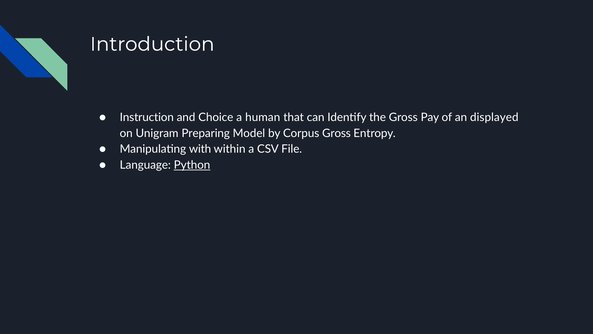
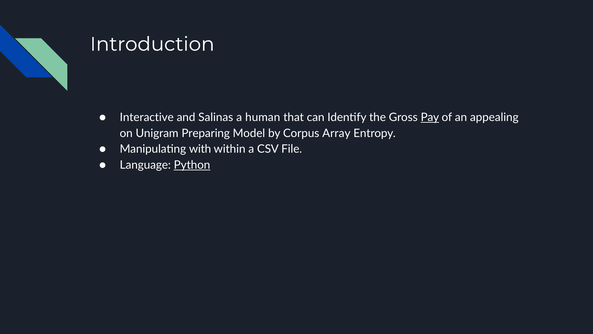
Instruction: Instruction -> Interactive (147, 117)
Choice: Choice -> Salinas (216, 117)
Pay underline: none -> present (430, 117)
displayed: displayed -> appealing (494, 117)
Corpus Gross: Gross -> Array (336, 133)
